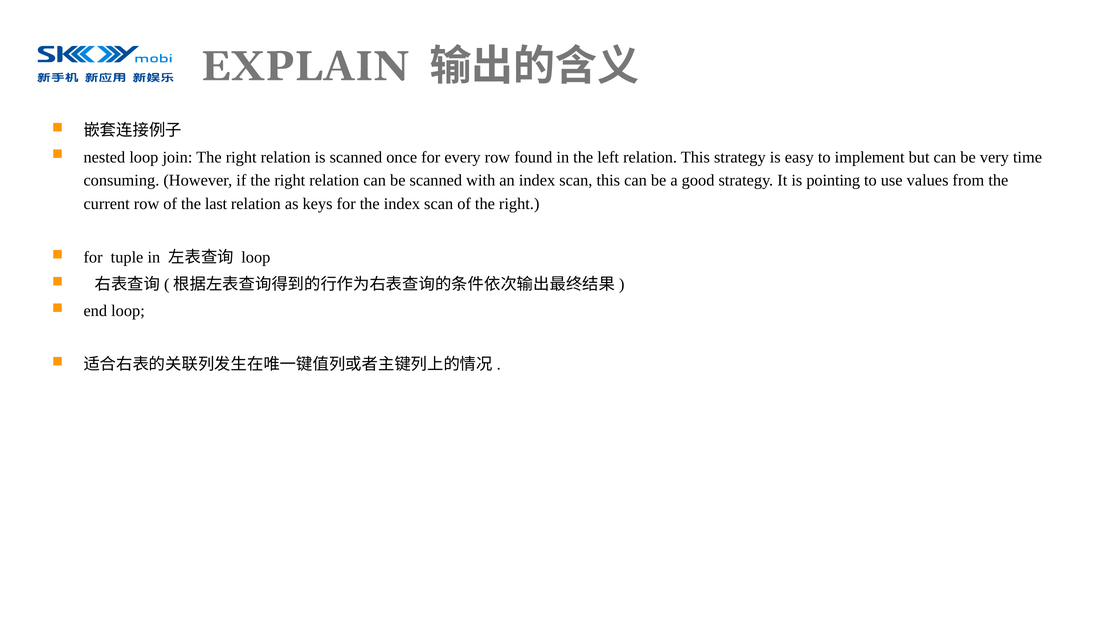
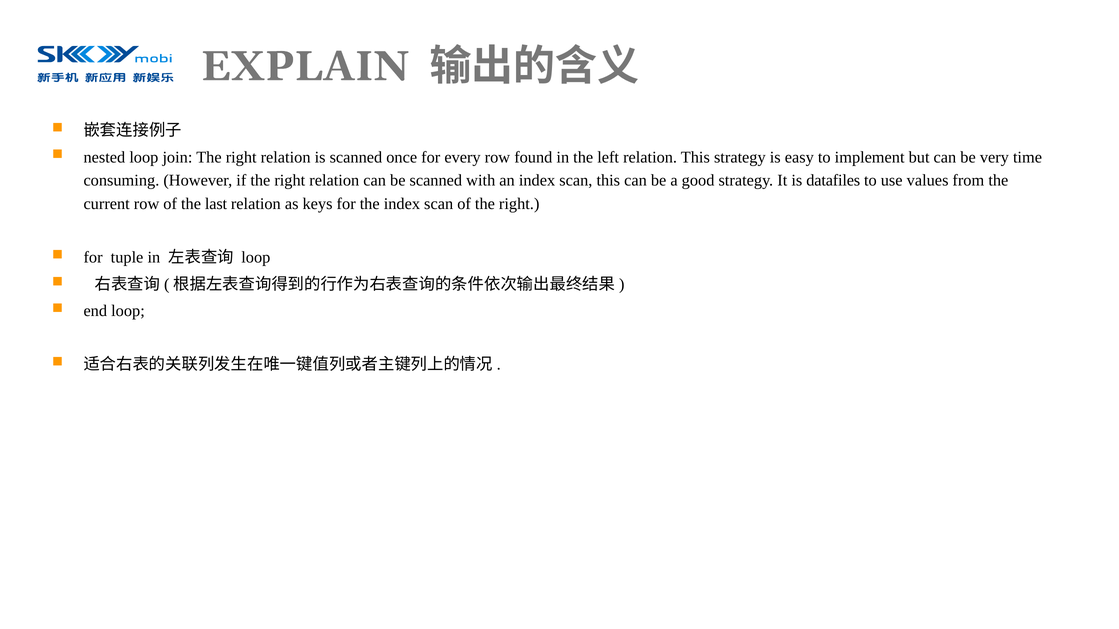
pointing: pointing -> datafiles (833, 181)
